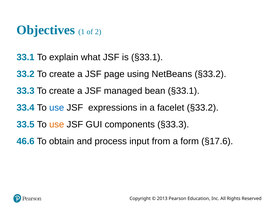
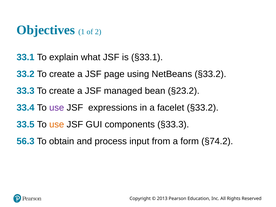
bean §33.1: §33.1 -> §23.2 (184, 91)
use colour: blue -> purple (57, 108)
46.6: 46.6 -> 56.3 (26, 141)
§17.6: §17.6 -> §74.2 (217, 141)
